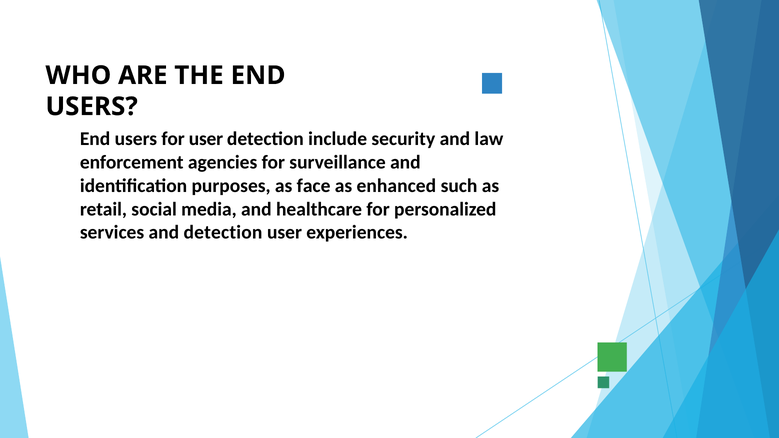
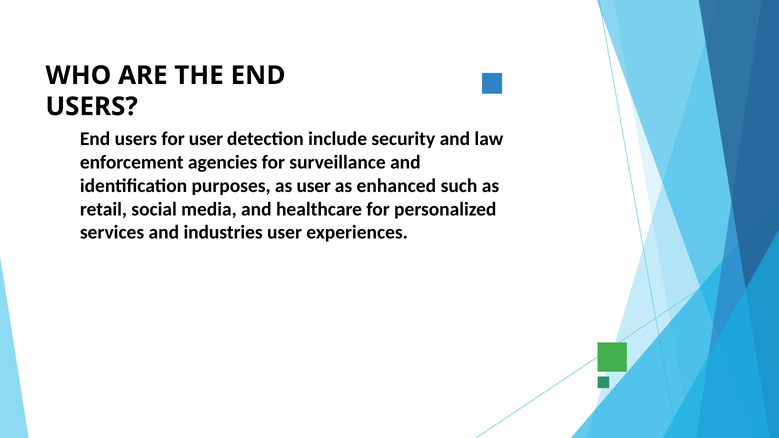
as face: face -> user (314, 186)
and detection: detection -> industries (223, 233)
